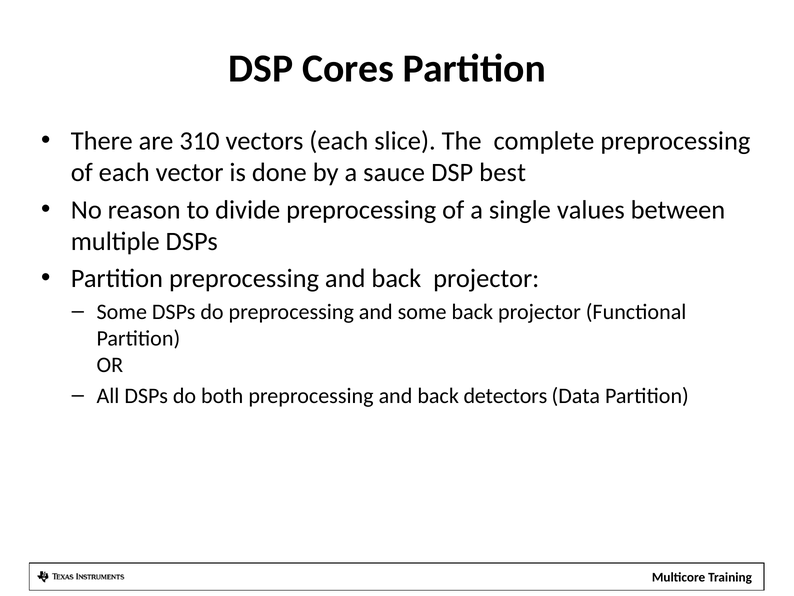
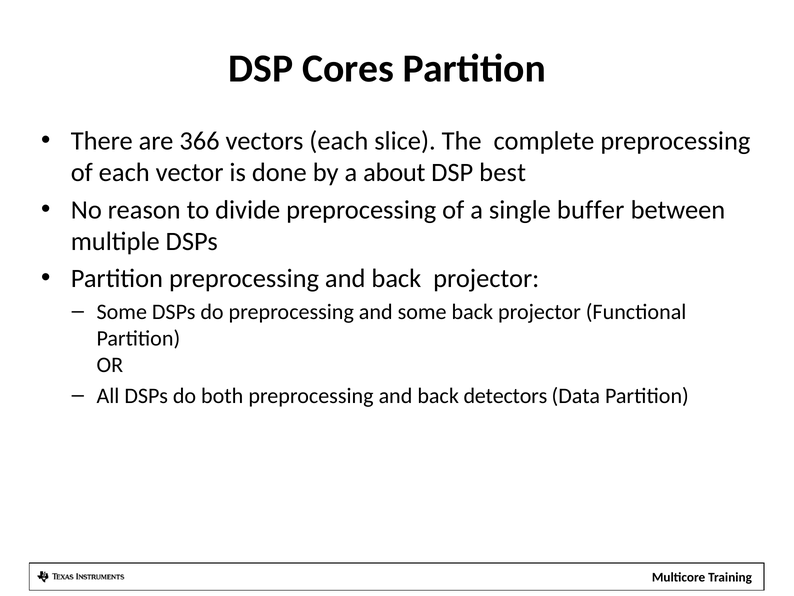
310: 310 -> 366 (200, 141)
sauce: sauce -> about (394, 173)
values: values -> buffer (591, 210)
